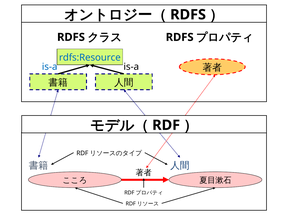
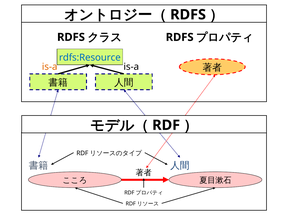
is-a colour: blue -> orange (50, 67)
